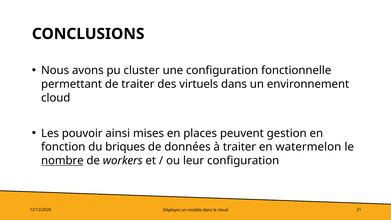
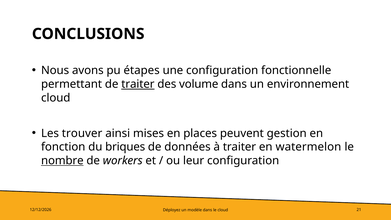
cluster: cluster -> étapes (142, 70)
traiter underline: none -> present (138, 84)
virtuels: virtuels -> volume (199, 84)
pouvoir: pouvoir -> trouver (82, 133)
